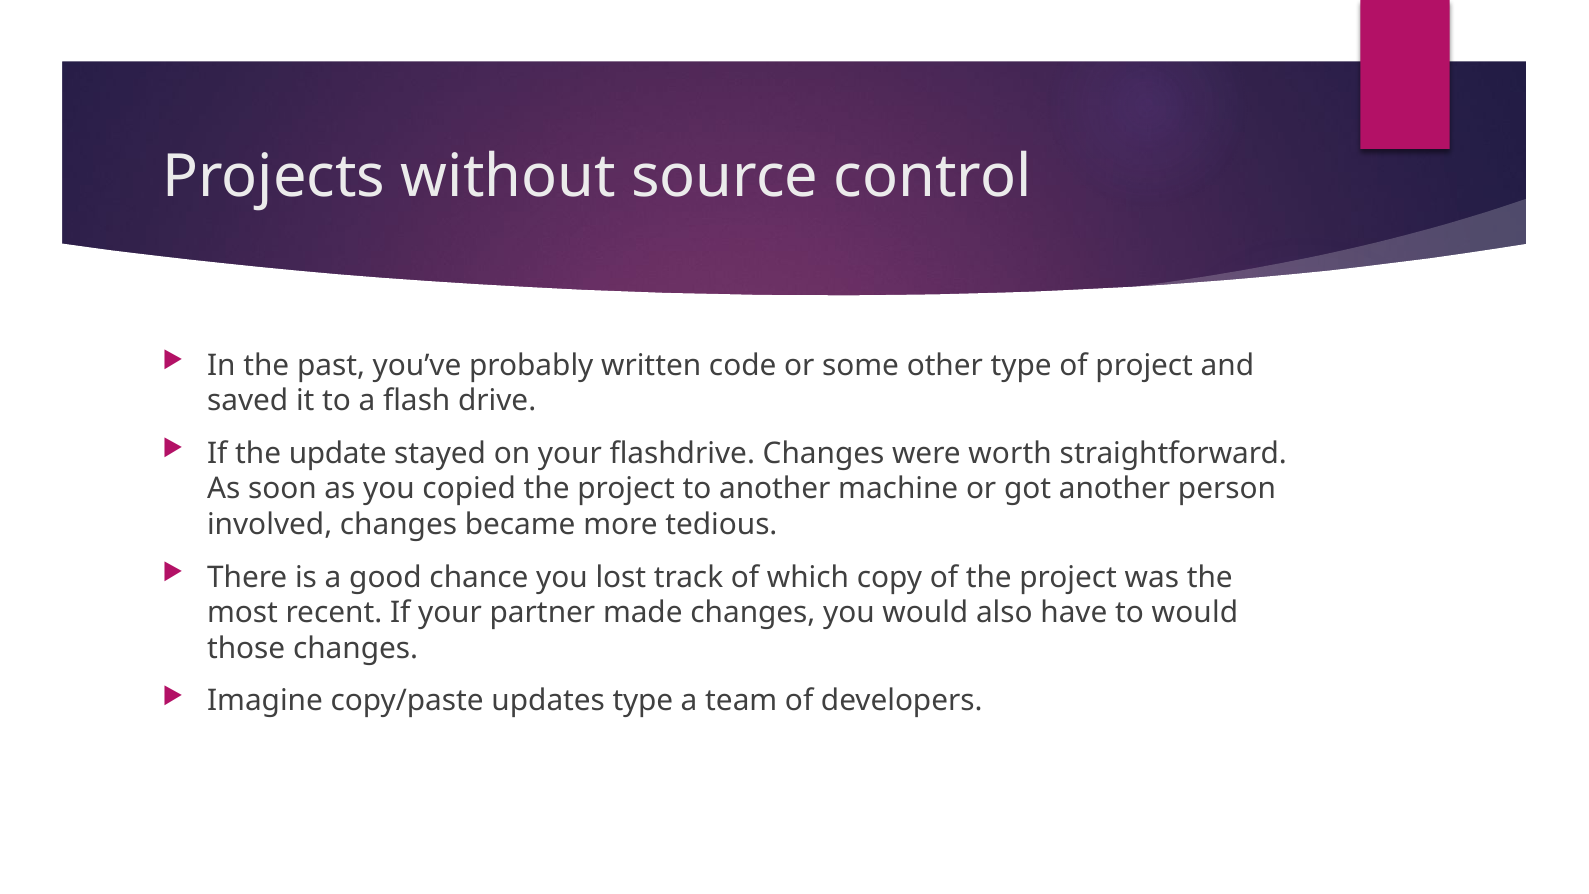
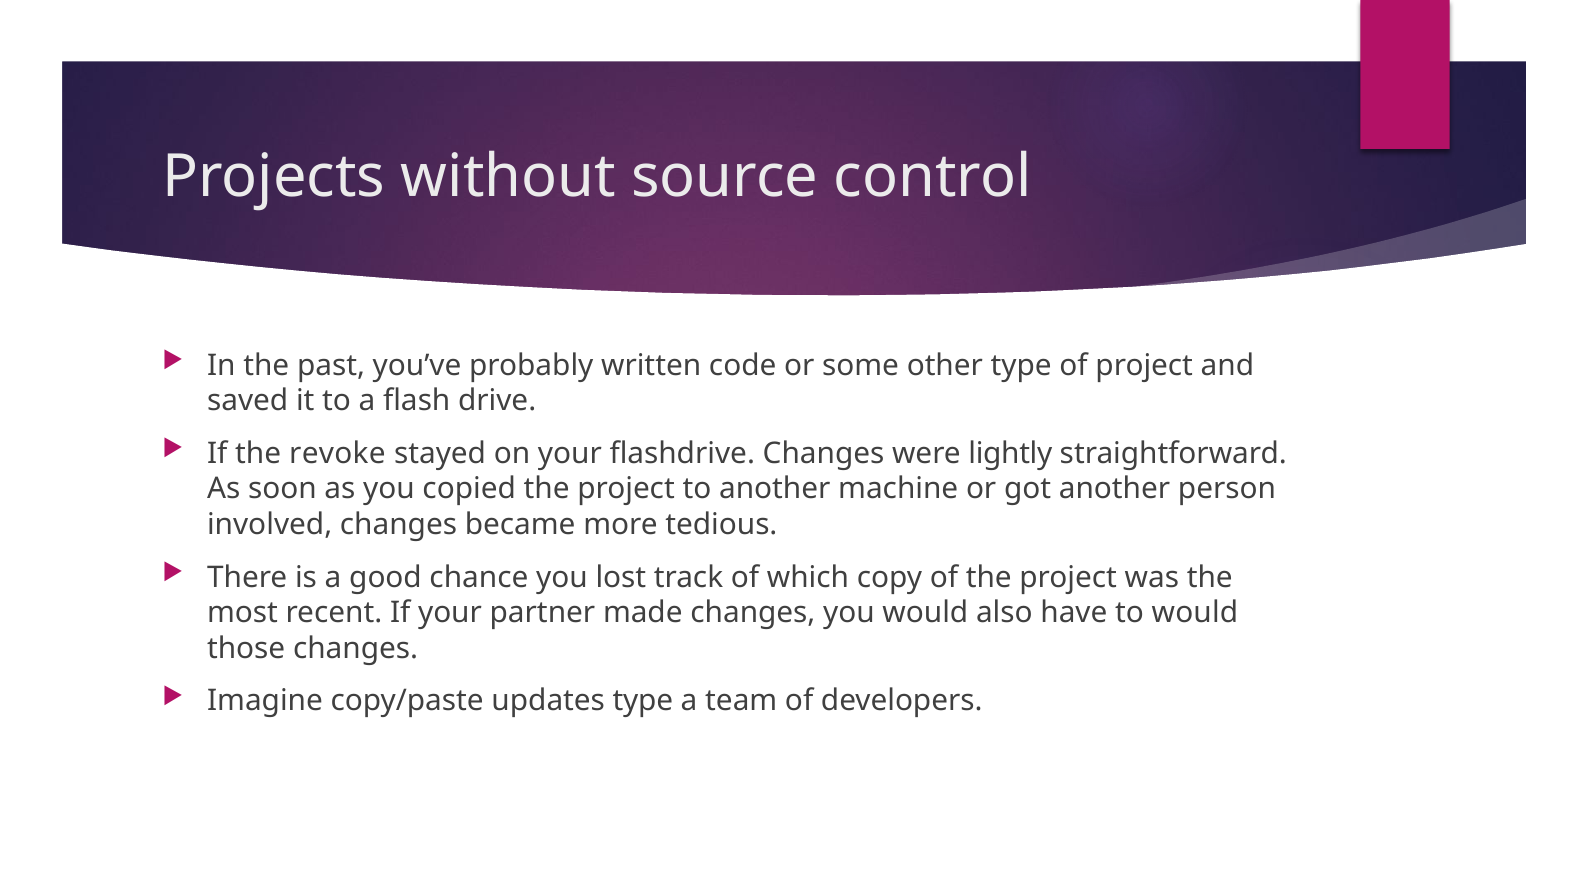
update: update -> revoke (337, 453)
worth: worth -> lightly (1010, 453)
